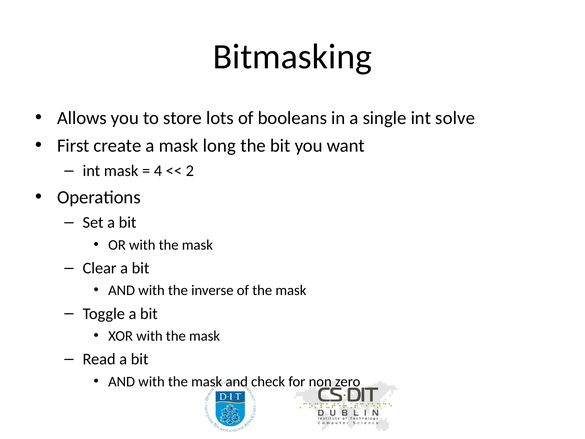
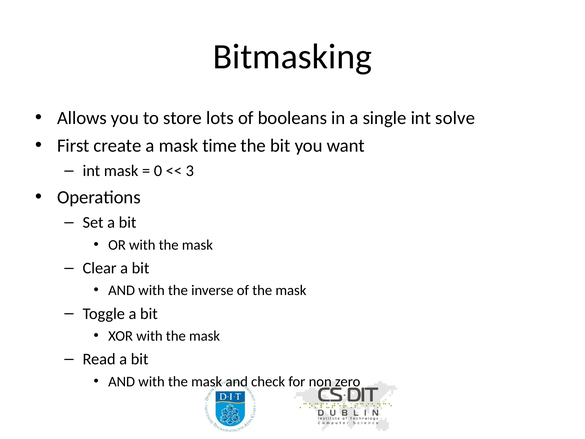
long: long -> time (220, 145)
4: 4 -> 0 (158, 171)
2: 2 -> 3 (190, 171)
